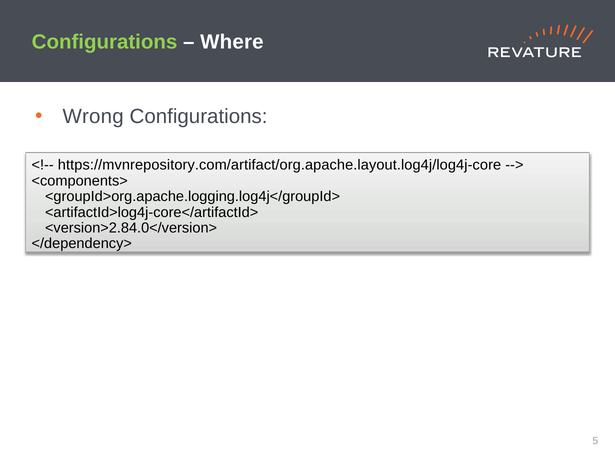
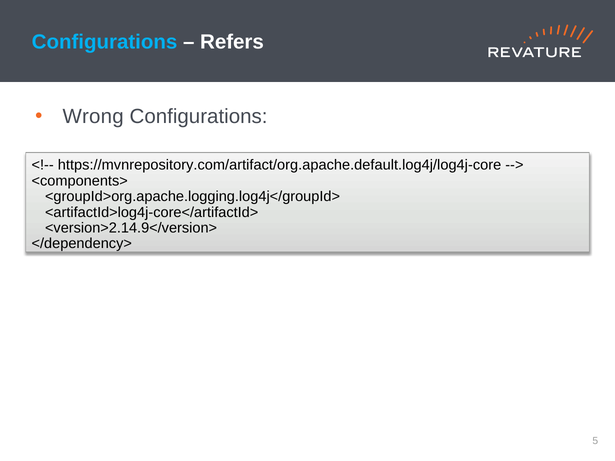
Configurations colour: light green -> light blue (105, 42)
Where: Where -> Refers (232, 42)
https://mvnrepository.com/artifact/org.apache.layout.log4j/log4j-core: https://mvnrepository.com/artifact/org.apache.layout.log4j/log4j-core -> https://mvnrepository.com/artifact/org.apache.default.log4j/log4j-core (280, 165)
<version>2.84.0</version>: <version>2.84.0</version> -> <version>2.14.9</version> (131, 228)
